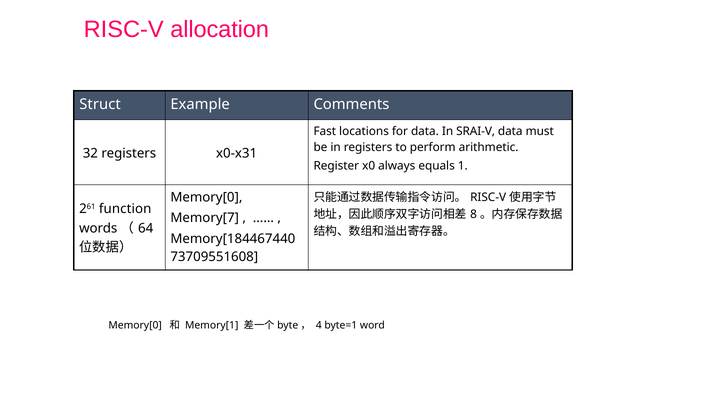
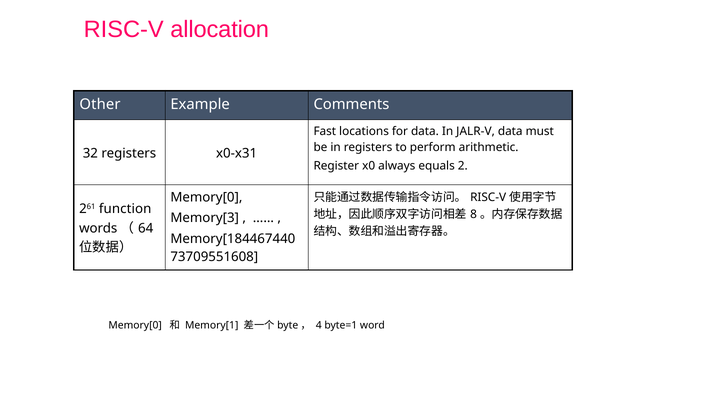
Struct: Struct -> Other (100, 104)
SRAI-V: SRAI-V -> JALR-V (476, 131)
1: 1 -> 2 (463, 166)
Memory[7: Memory[7 -> Memory[3 (205, 218)
